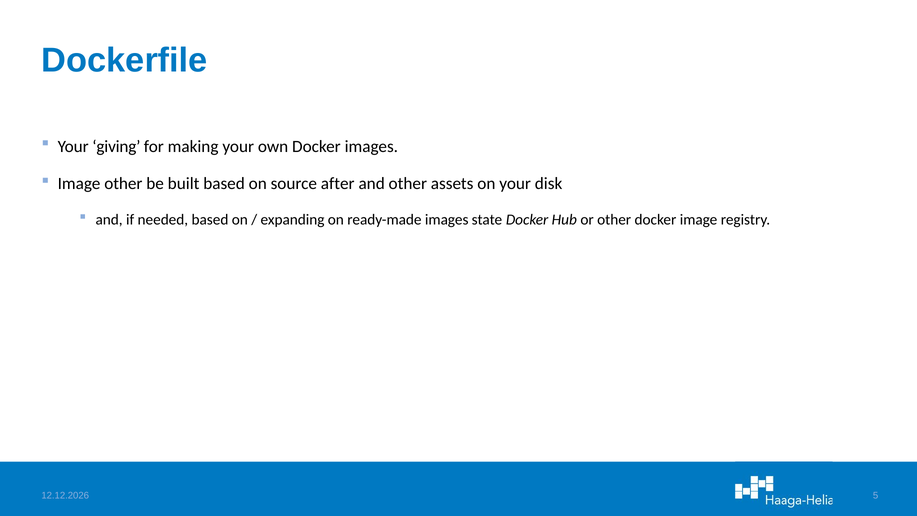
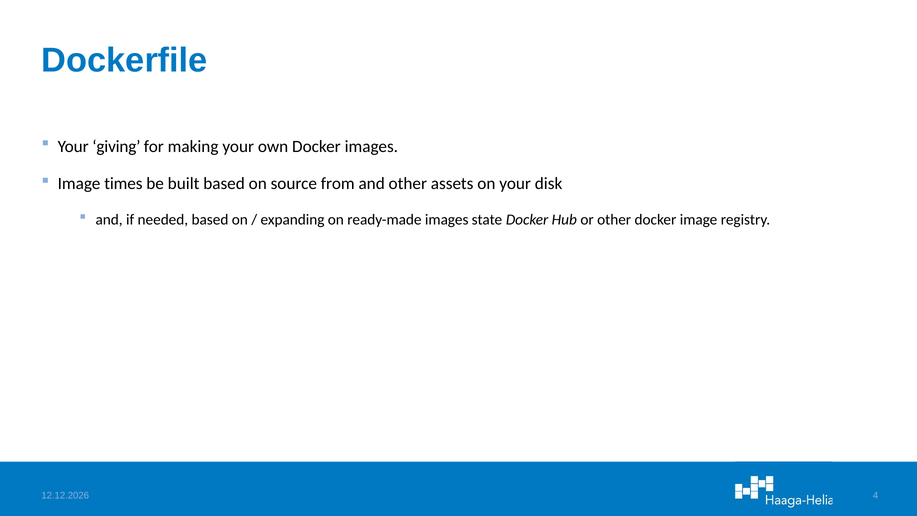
Image other: other -> times (123, 184)
after: after -> from (338, 184)
5: 5 -> 4 (876, 495)
